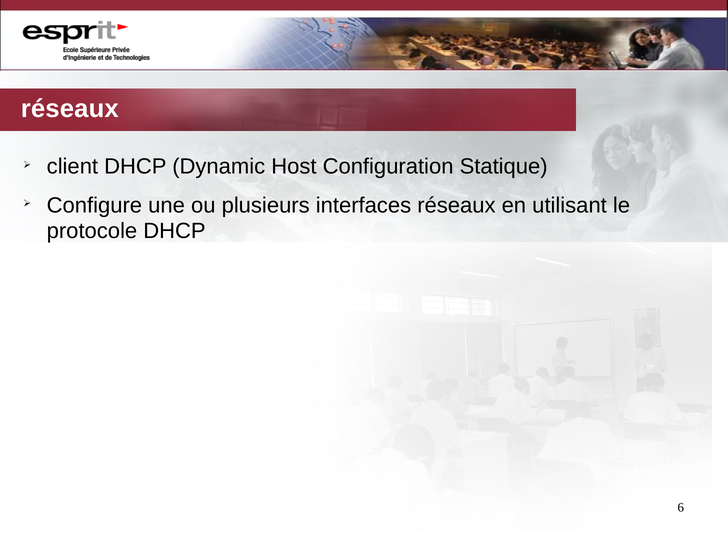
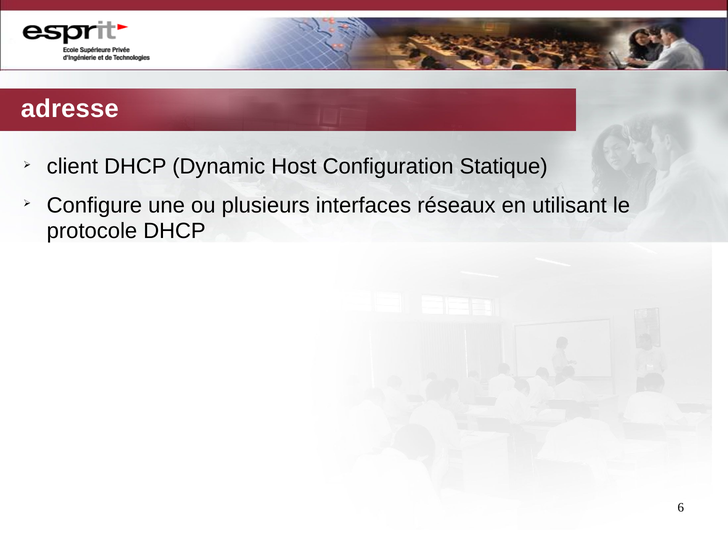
réseaux: réseaux -> adresse (70, 109)
